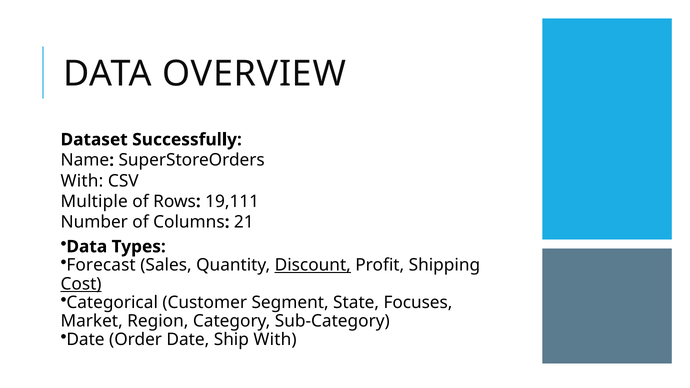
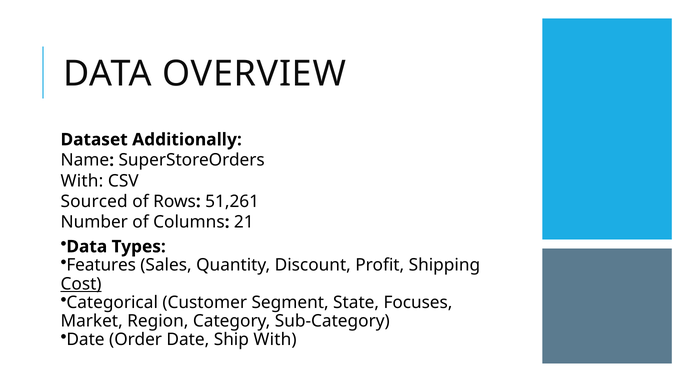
Successfully: Successfully -> Additionally (187, 140)
Multiple: Multiple -> Sourced (94, 202)
19,111: 19,111 -> 51,261 (232, 202)
Forecast: Forecast -> Features (101, 265)
Discount underline: present -> none (313, 265)
